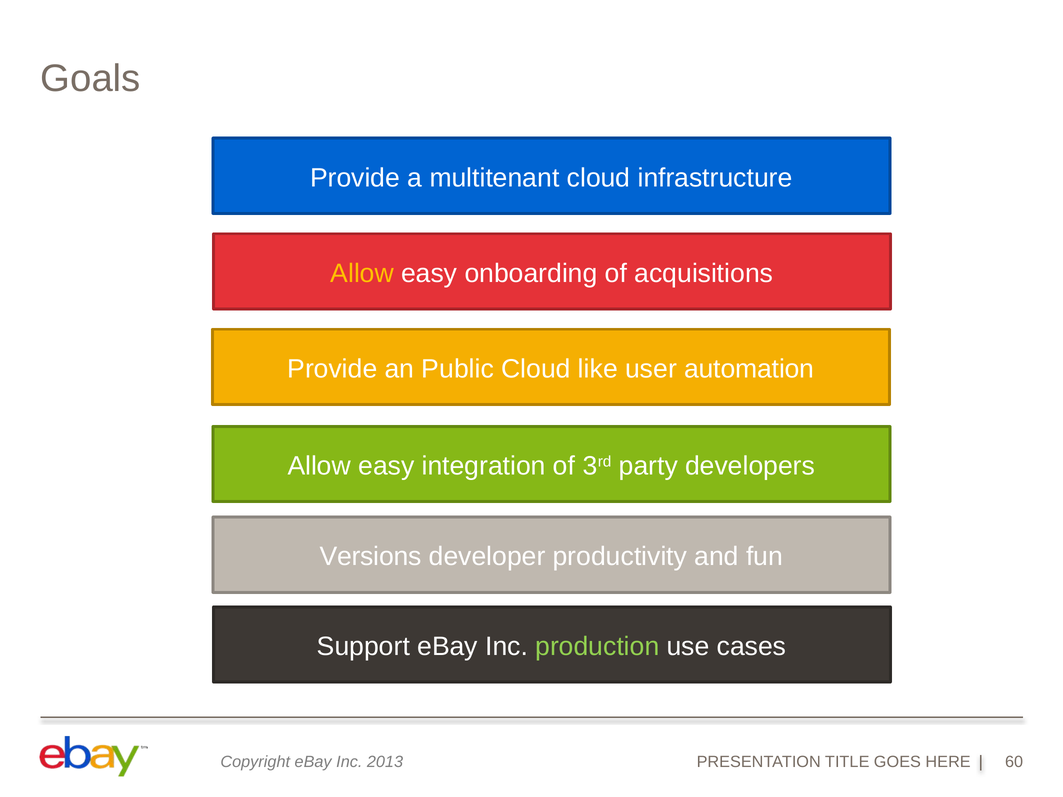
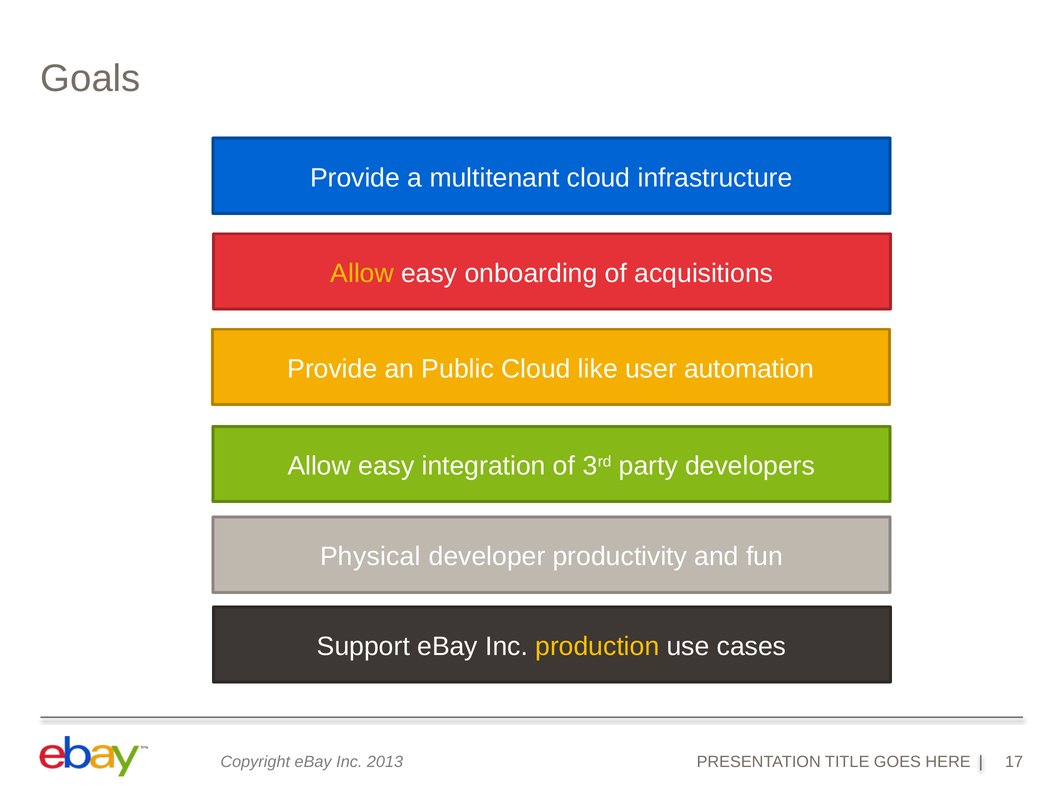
Versions: Versions -> Physical (370, 557)
production colour: light green -> yellow (597, 646)
60: 60 -> 17 (1014, 762)
